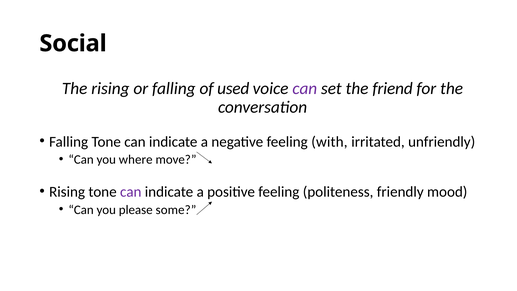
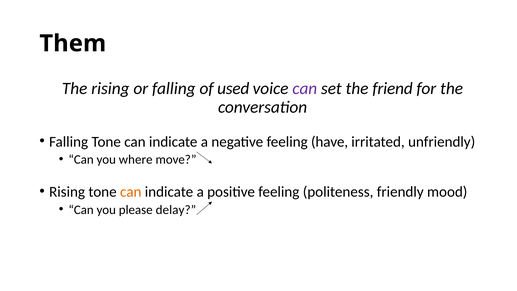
Social: Social -> Them (73, 43)
with: with -> have (330, 142)
can colour: purple -> orange (131, 192)
some: some -> delay (176, 210)
